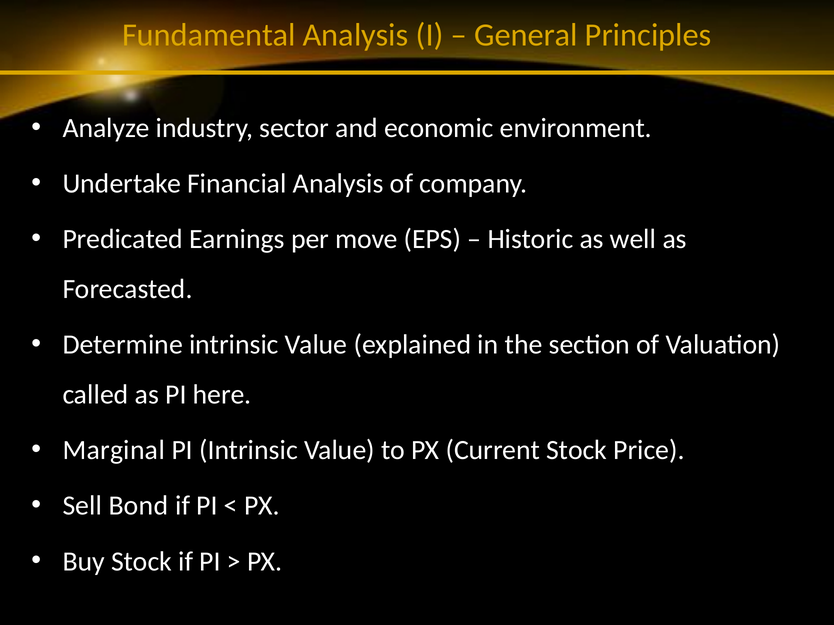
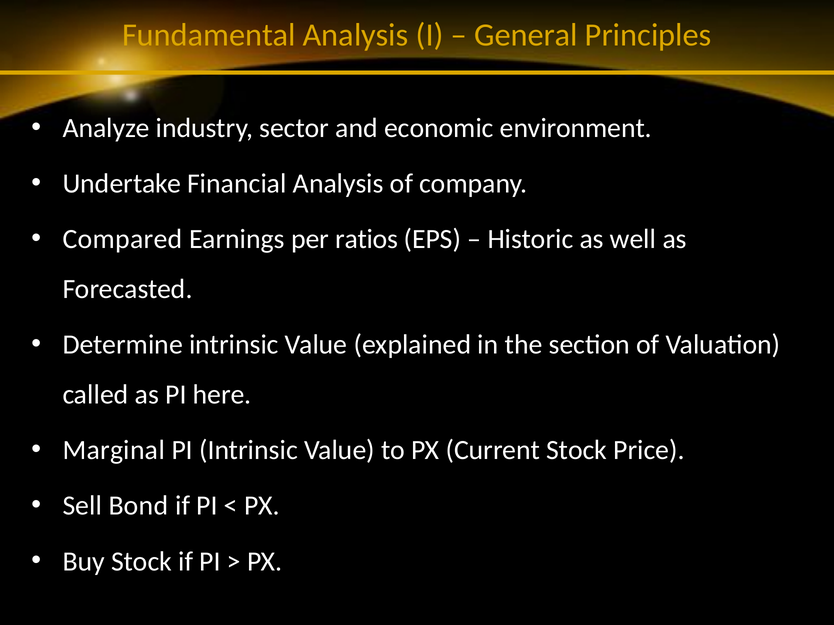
Predicated: Predicated -> Compared (123, 239)
move: move -> ratios (367, 239)
